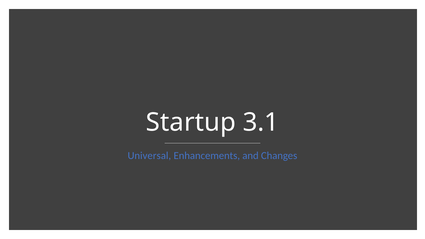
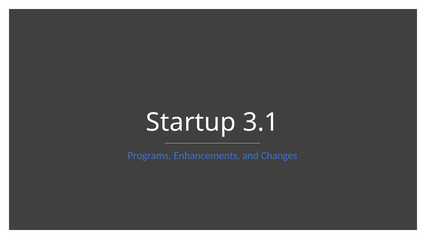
Universal: Universal -> Programs (149, 156)
